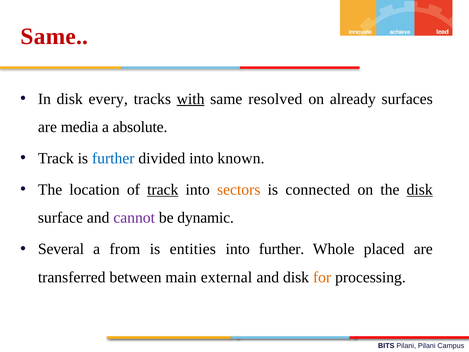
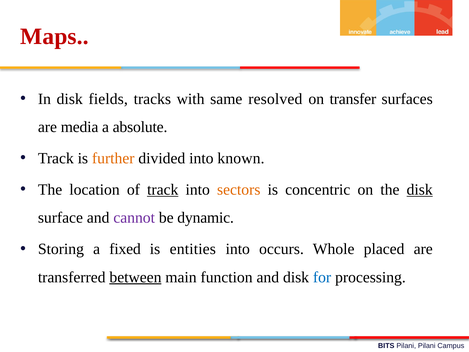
Same: Same -> Maps (54, 36)
every: every -> fields (108, 99)
with underline: present -> none (191, 99)
already: already -> transfer (353, 99)
further colour: blue -> orange (113, 158)
connected: connected -> concentric (318, 189)
Several: Several -> Storing (61, 249)
from: from -> fixed (125, 249)
into further: further -> occurs (282, 249)
between underline: none -> present (135, 277)
external: external -> function (227, 277)
for colour: orange -> blue (322, 277)
